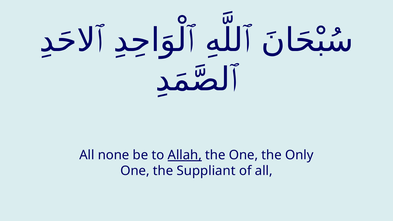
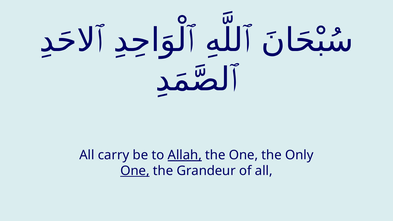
none: none -> carry (114, 155)
One underline: none -> present (135, 171)
Suppliant: Suppliant -> Grandeur (206, 171)
